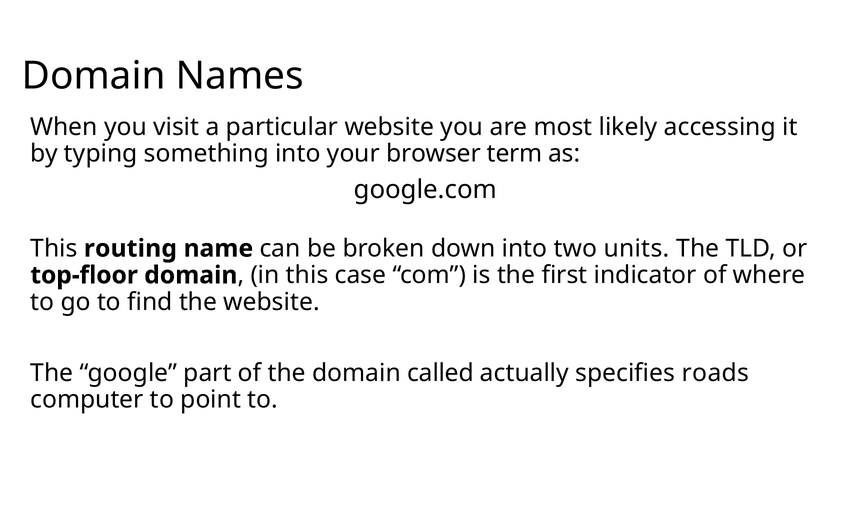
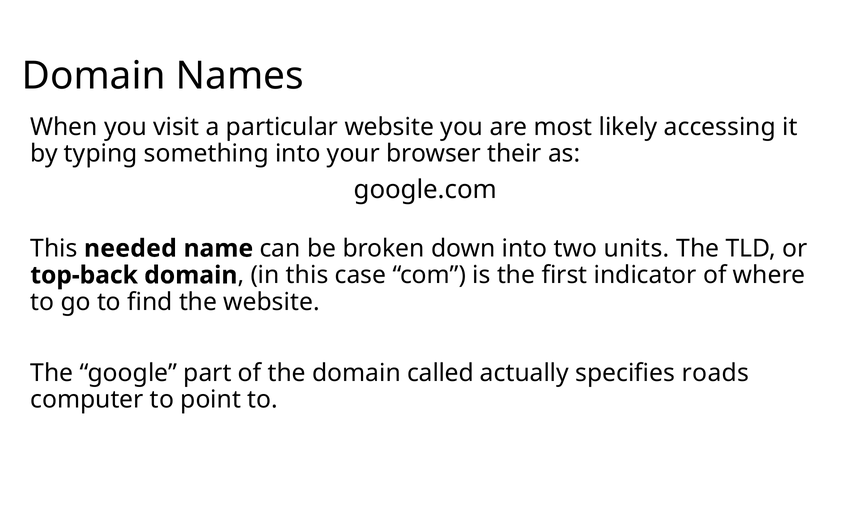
term: term -> their (515, 154)
routing: routing -> needed (130, 248)
top-floor: top-floor -> top-back (84, 275)
